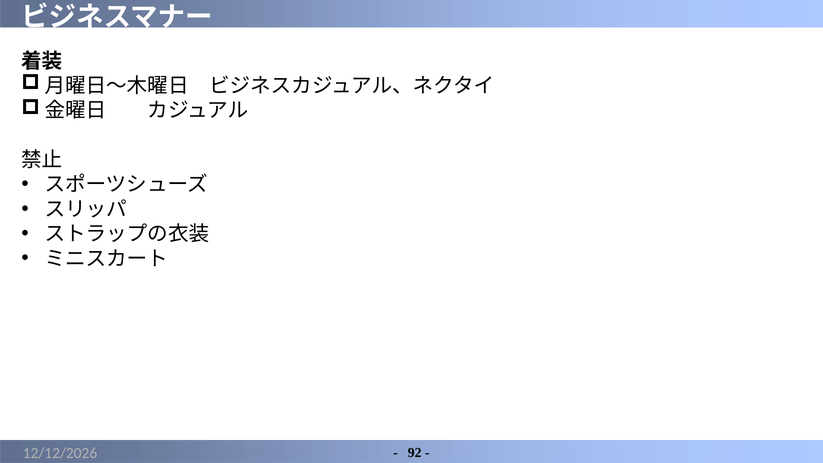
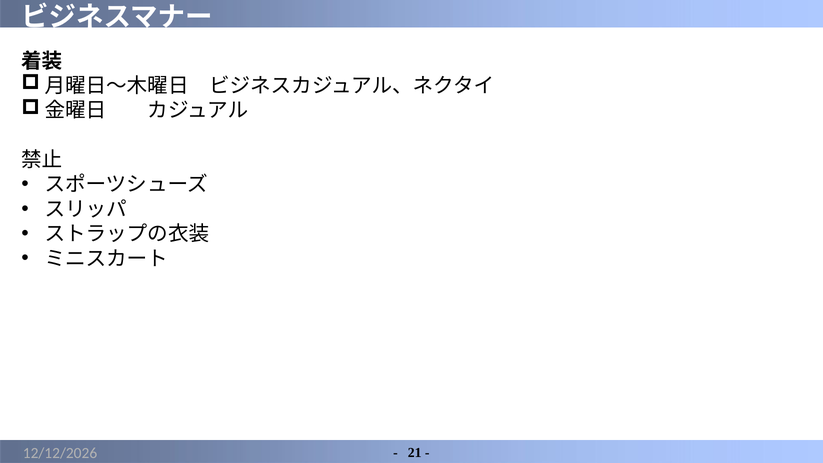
92: 92 -> 21 (415, 452)
